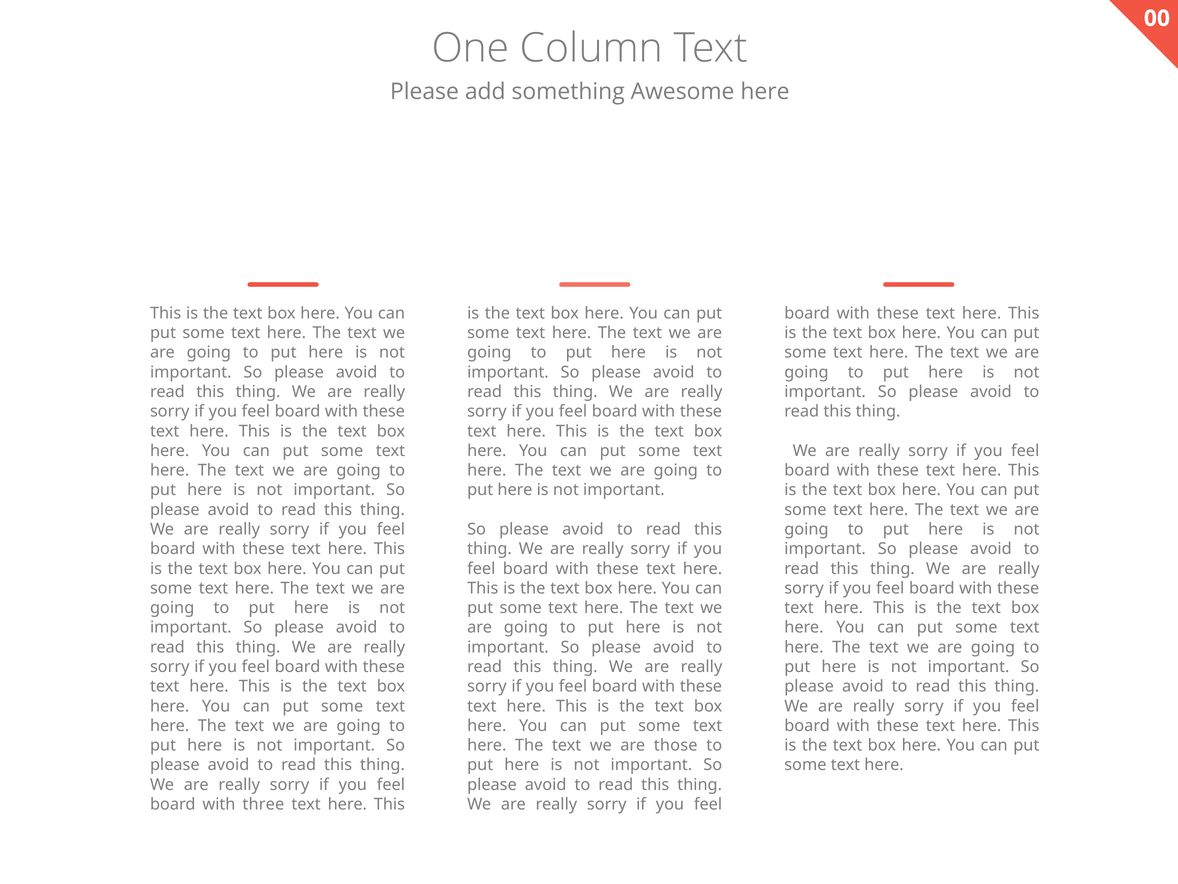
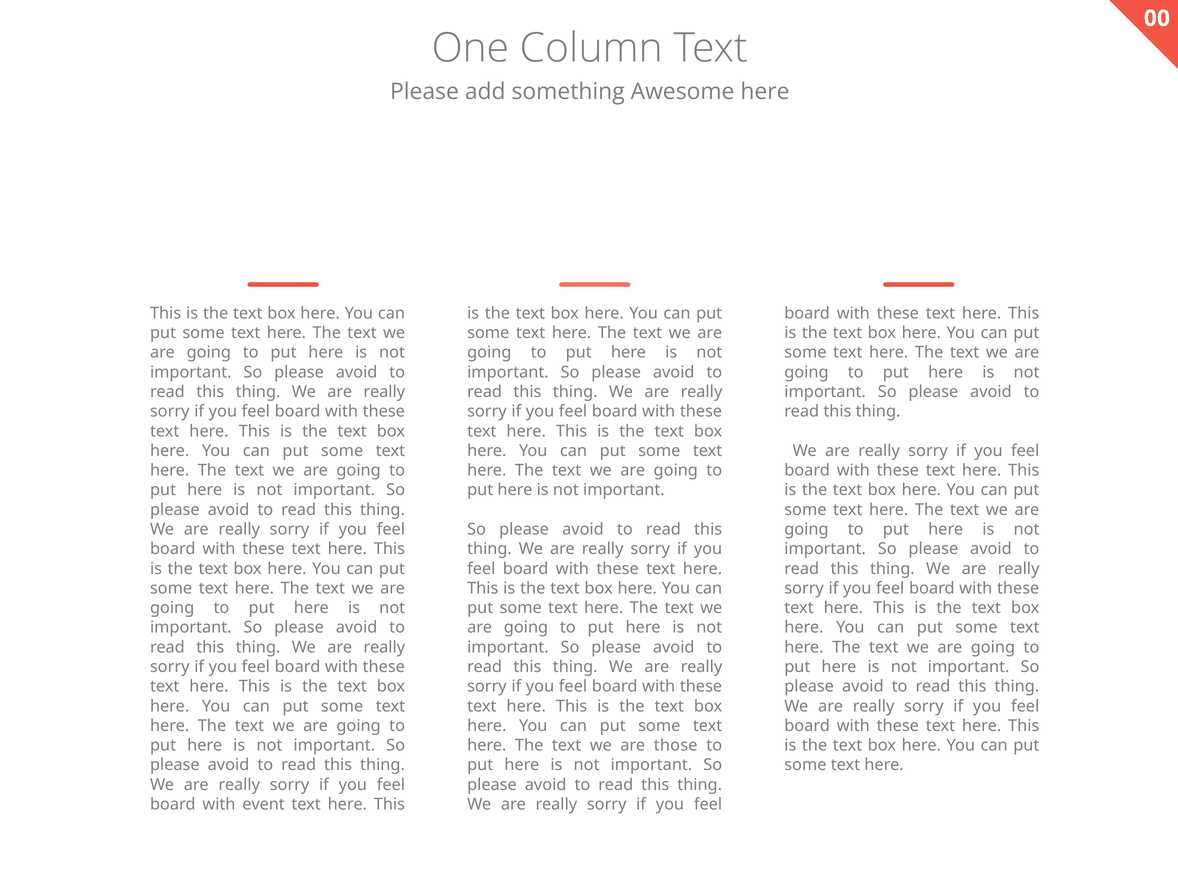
three: three -> event (264, 804)
